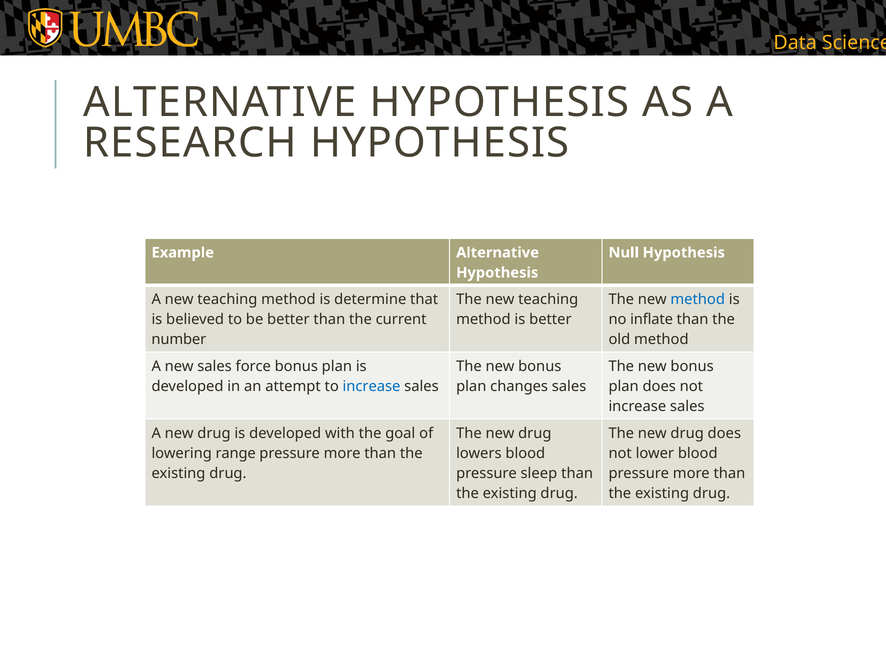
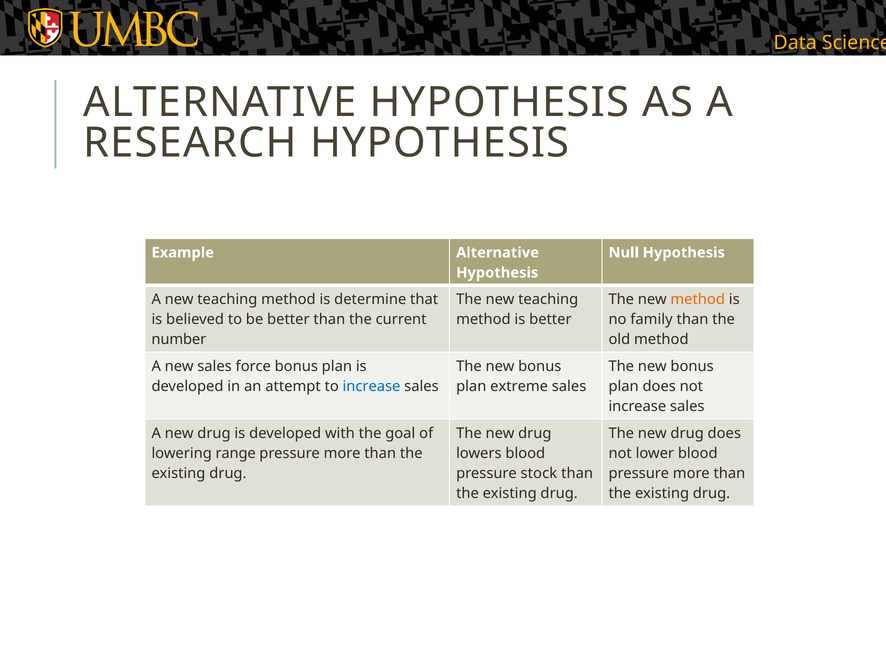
method colour: blue -> orange (698, 300)
inflate: inflate -> family (651, 320)
changes: changes -> extreme (519, 387)
sleep: sleep -> stock (539, 474)
